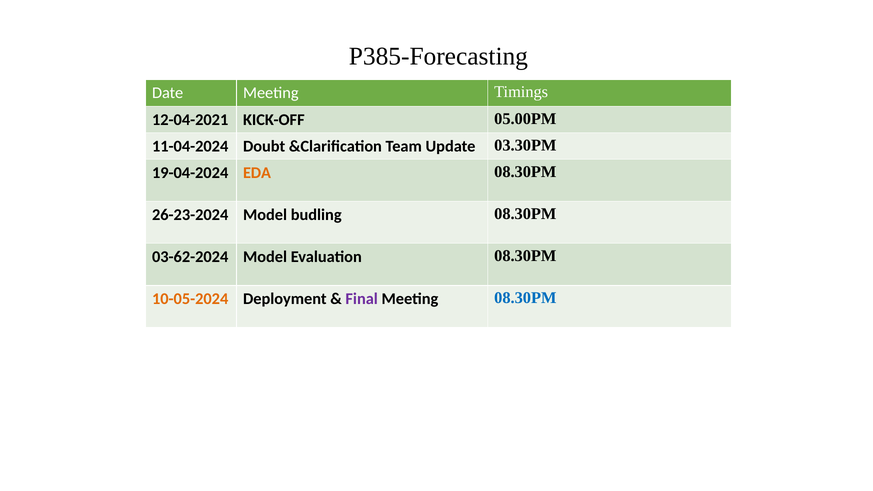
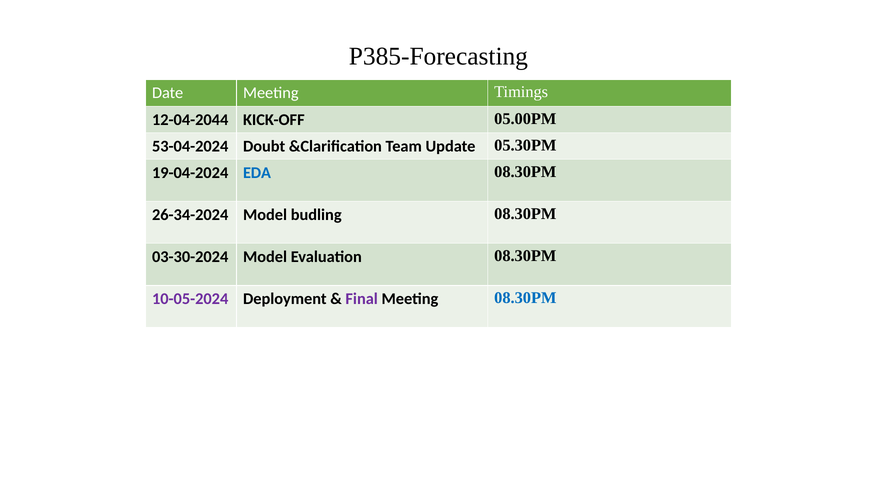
12-04-2021: 12-04-2021 -> 12-04-2044 (190, 120)
11-04-2024: 11-04-2024 -> 53-04-2024 (190, 146)
03.30PM: 03.30PM -> 05.30PM (525, 145)
EDA colour: orange -> blue (257, 173)
26-23-2024: 26-23-2024 -> 26-34-2024 (190, 215)
03-62-2024: 03-62-2024 -> 03-30-2024 (190, 257)
10-05-2024 colour: orange -> purple (190, 299)
